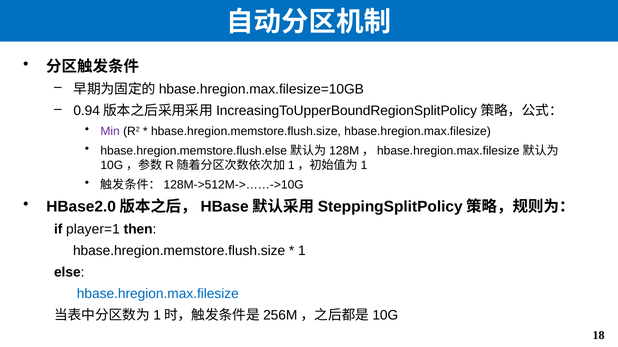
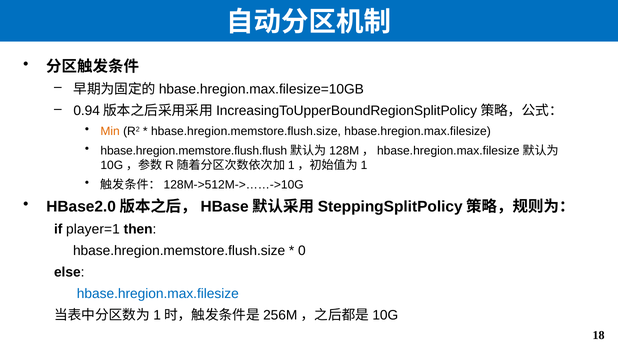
Min colour: purple -> orange (110, 131)
hbase.hregion.memstore.flush.else: hbase.hregion.memstore.flush.else -> hbase.hregion.memstore.flush.flush (194, 151)
1: 1 -> 0 (302, 251)
